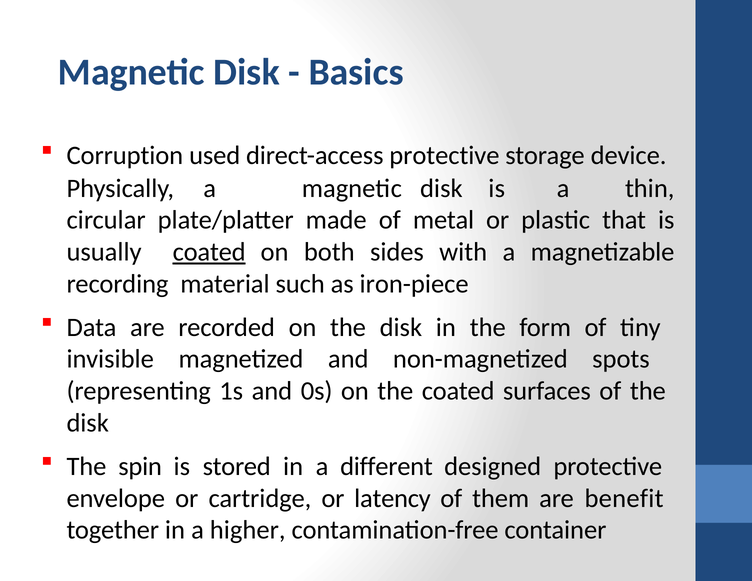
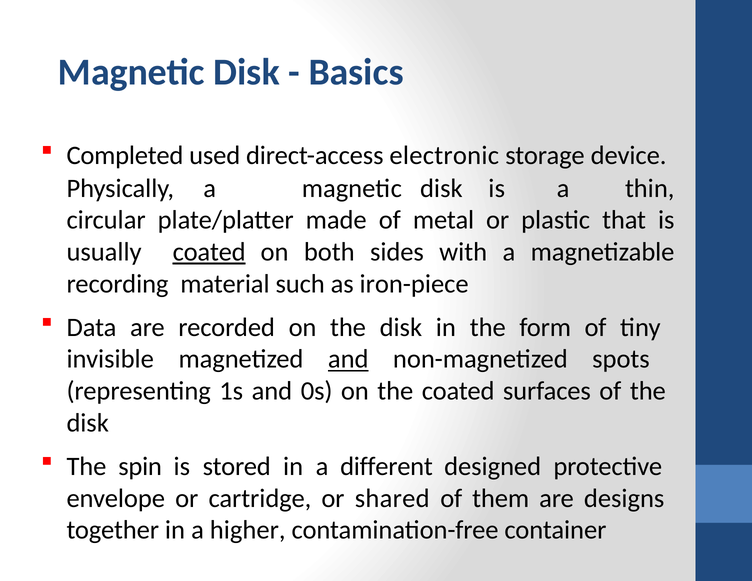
Corruption: Corruption -> Completed (125, 155)
direct-access protective: protective -> electronic (444, 155)
and underline: none -> present (348, 359)
latency: latency -> shared (392, 498)
benefit: benefit -> designs (624, 498)
